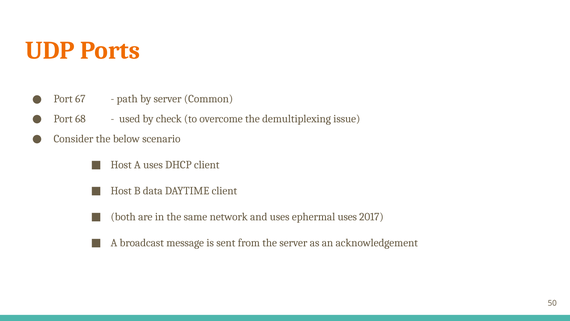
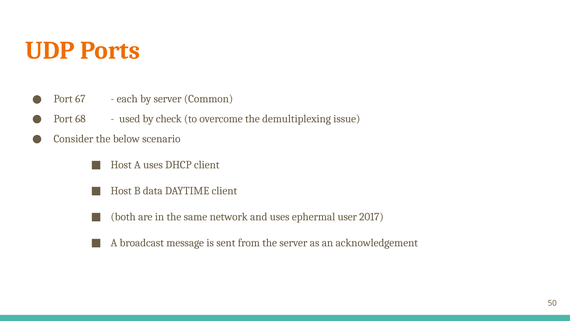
path: path -> each (127, 99)
ephermal uses: uses -> user (347, 217)
